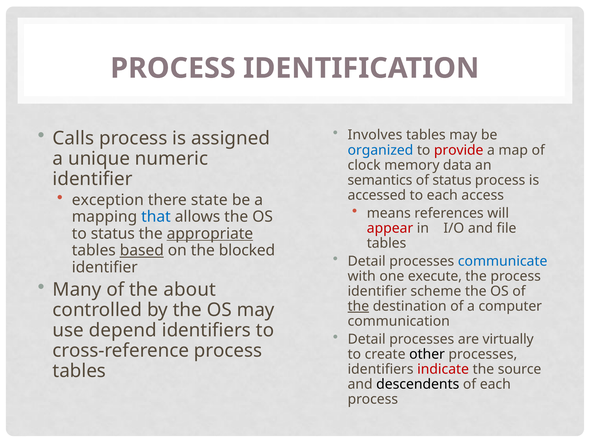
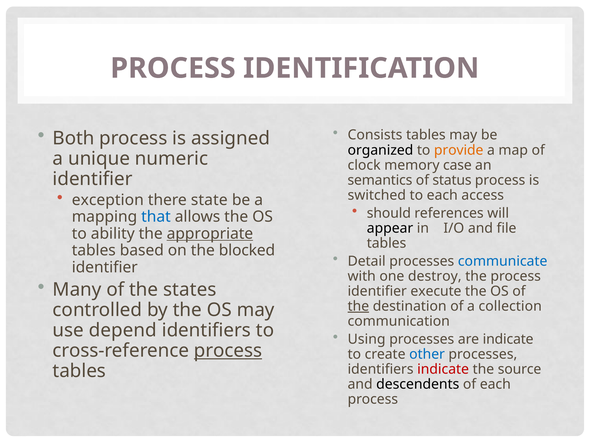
Involves: Involves -> Consists (375, 135)
Calls: Calls -> Both (73, 138)
organized colour: blue -> black (380, 150)
provide colour: red -> orange (459, 150)
data: data -> case (457, 165)
accessed: accessed -> switched (377, 195)
means: means -> should (389, 213)
appear colour: red -> black (390, 228)
to status: status -> ability (113, 234)
based underline: present -> none (142, 251)
execute: execute -> destroy (435, 276)
about: about -> states (190, 290)
scheme: scheme -> execute (436, 292)
computer: computer -> collection (510, 307)
Detail: Detail -> Using (367, 340)
are virtually: virtually -> indicate (508, 340)
process underline: none -> present (228, 351)
other colour: black -> blue (427, 355)
